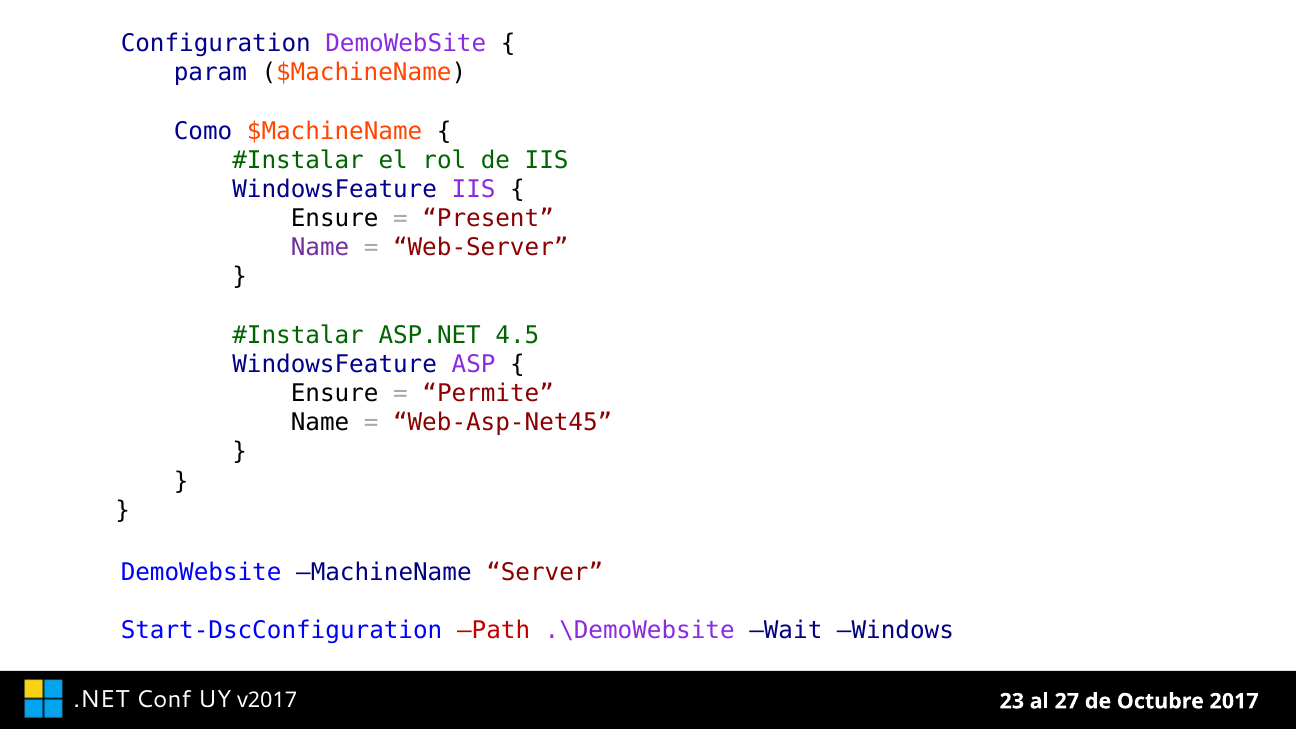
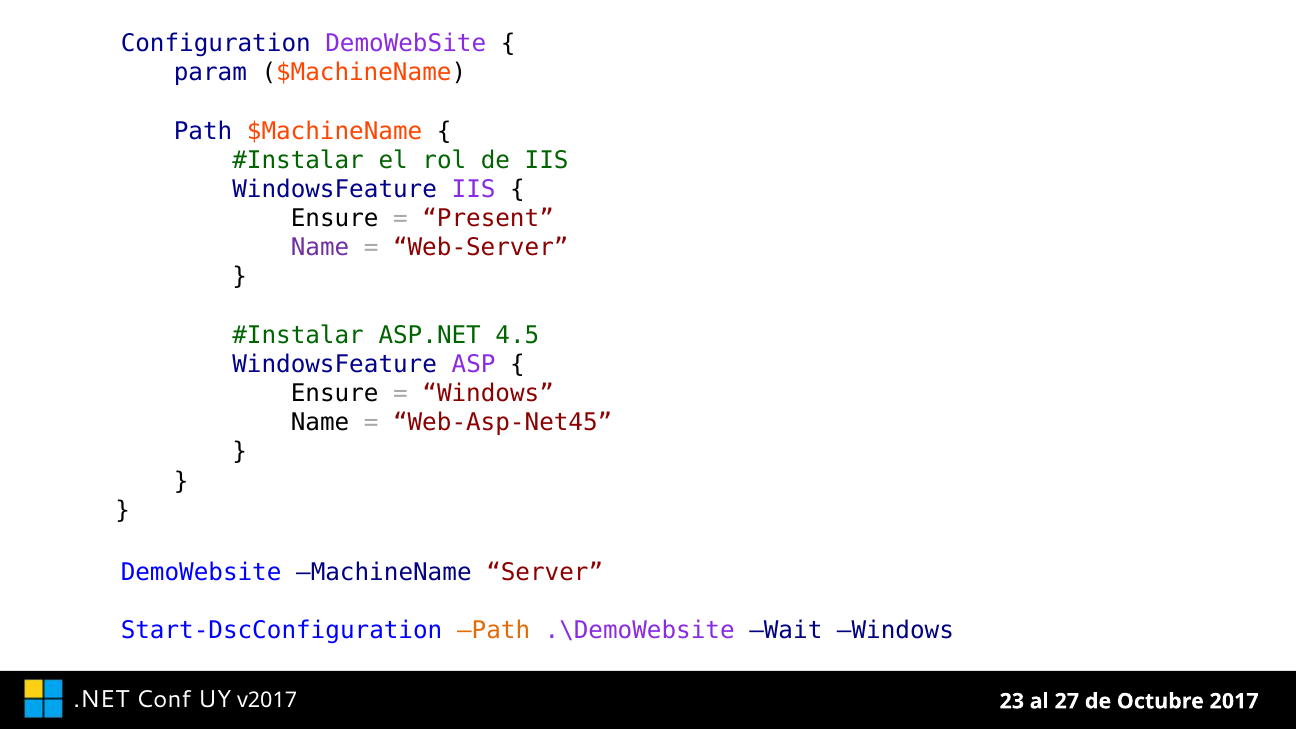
Como: Como -> Path (203, 131)
Permite: Permite -> Windows (488, 394)
Path colour: red -> orange (494, 630)
